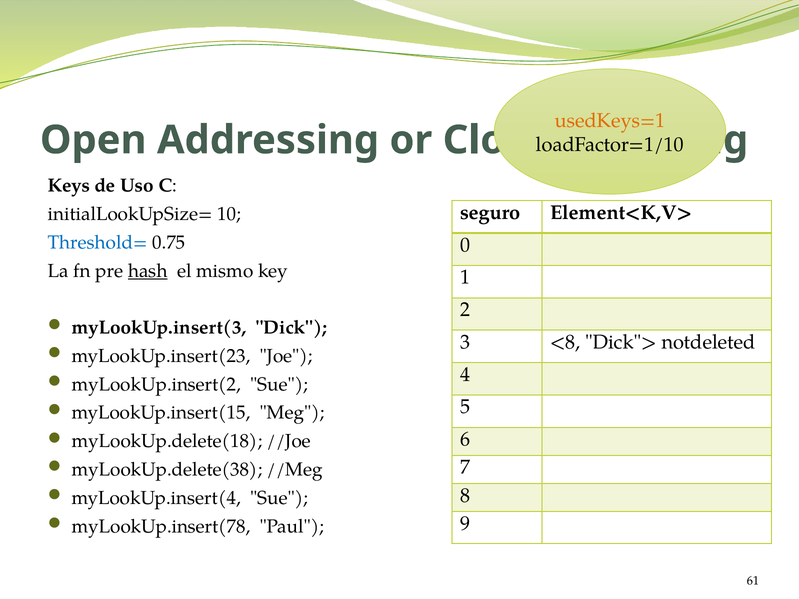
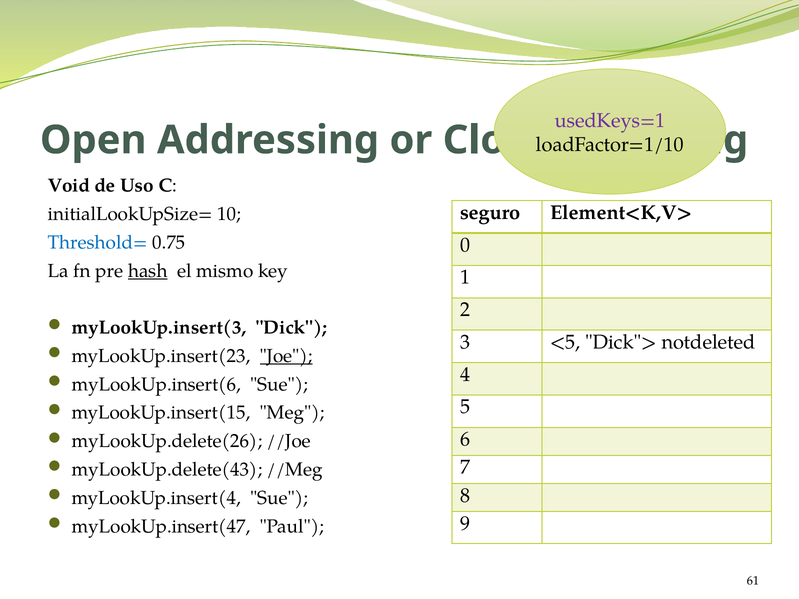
usedKeys=1 colour: orange -> purple (610, 121)
Keys: Keys -> Void (69, 186)
<8: <8 -> <5 (565, 342)
Joe underline: none -> present (286, 356)
myLookUp.insert(2: myLookUp.insert(2 -> myLookUp.insert(6 (156, 385)
myLookUp.delete(18: myLookUp.delete(18 -> myLookUp.delete(26 (167, 441)
myLookUp.delete(38: myLookUp.delete(38 -> myLookUp.delete(43 (167, 470)
myLookUp.insert(78: myLookUp.insert(78 -> myLookUp.insert(47 (161, 527)
